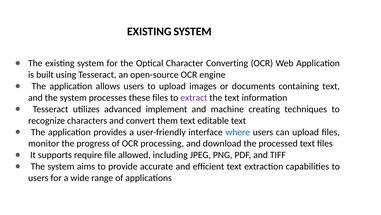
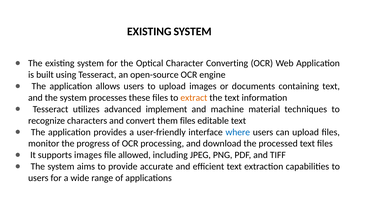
extract colour: purple -> orange (194, 97)
creating: creating -> material (264, 109)
them text: text -> files (188, 120)
supports require: require -> images (88, 155)
